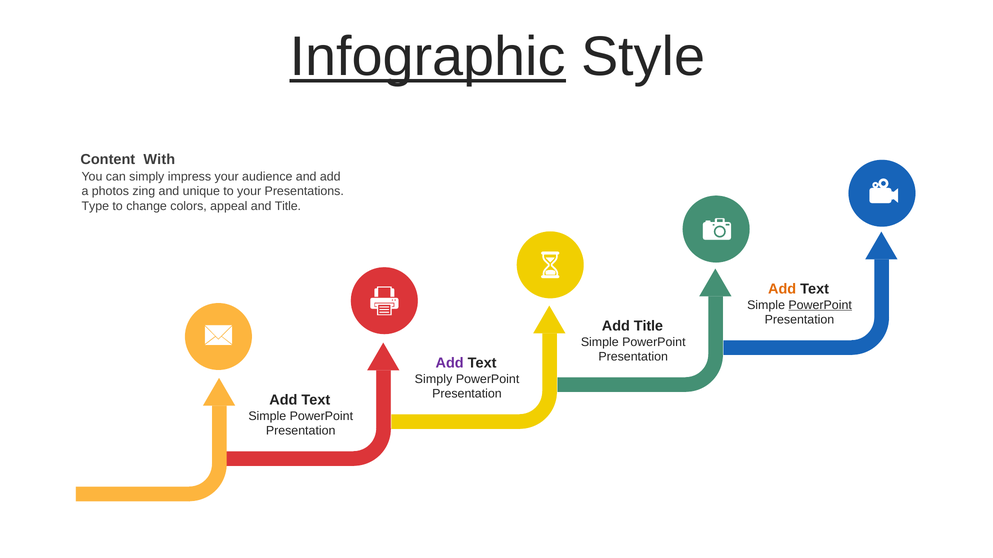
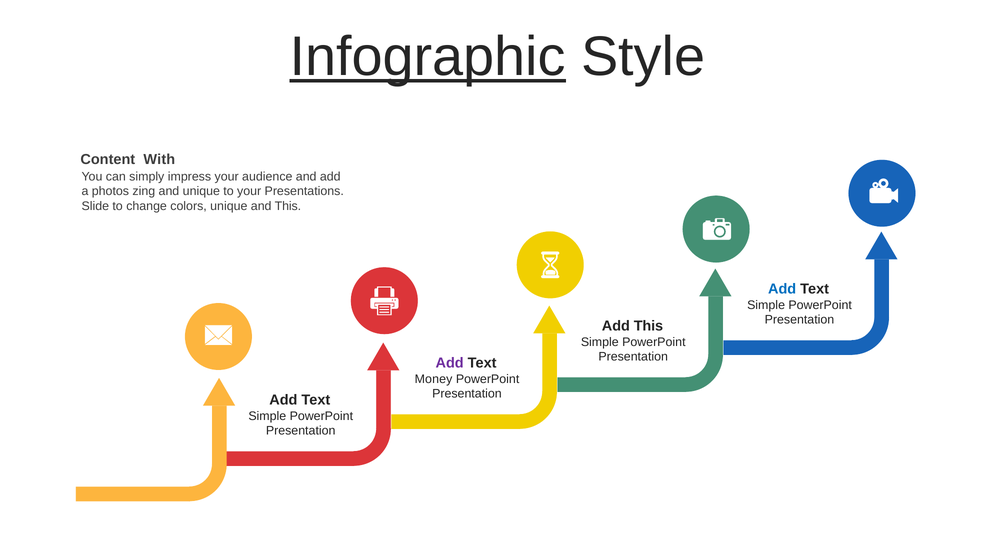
Type: Type -> Slide (95, 206)
colors appeal: appeal -> unique (229, 206)
and Title: Title -> This (288, 206)
Add colour: orange -> blue (782, 289)
PowerPoint underline: present -> none (820, 305)
Add Title: Title -> This (648, 326)
Simply: Simply -> Money (434, 379)
